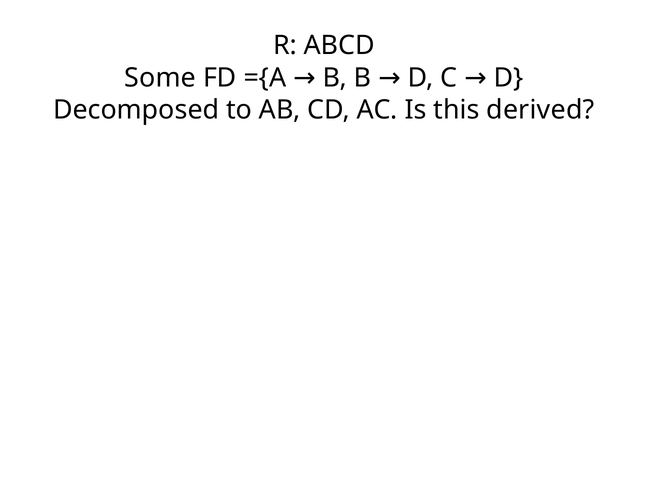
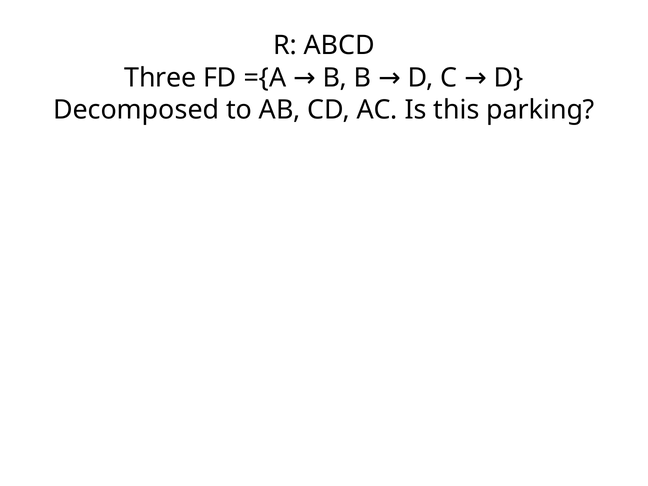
Some: Some -> Three (160, 78)
derived: derived -> parking (541, 110)
